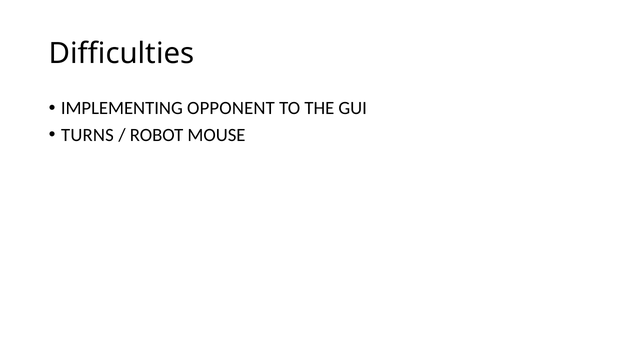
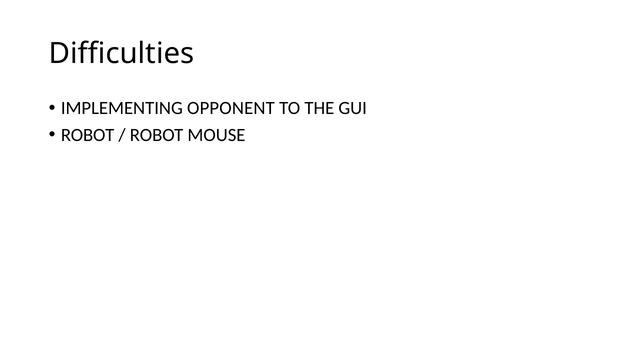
TURNS: TURNS -> ROBOT (88, 135)
